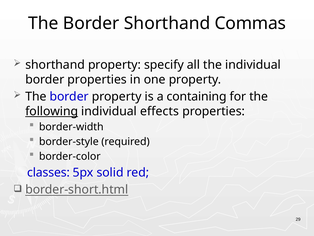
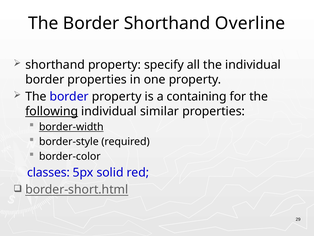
Commas: Commas -> Overline (250, 23)
effects: effects -> similar (160, 111)
border-width underline: none -> present (71, 127)
